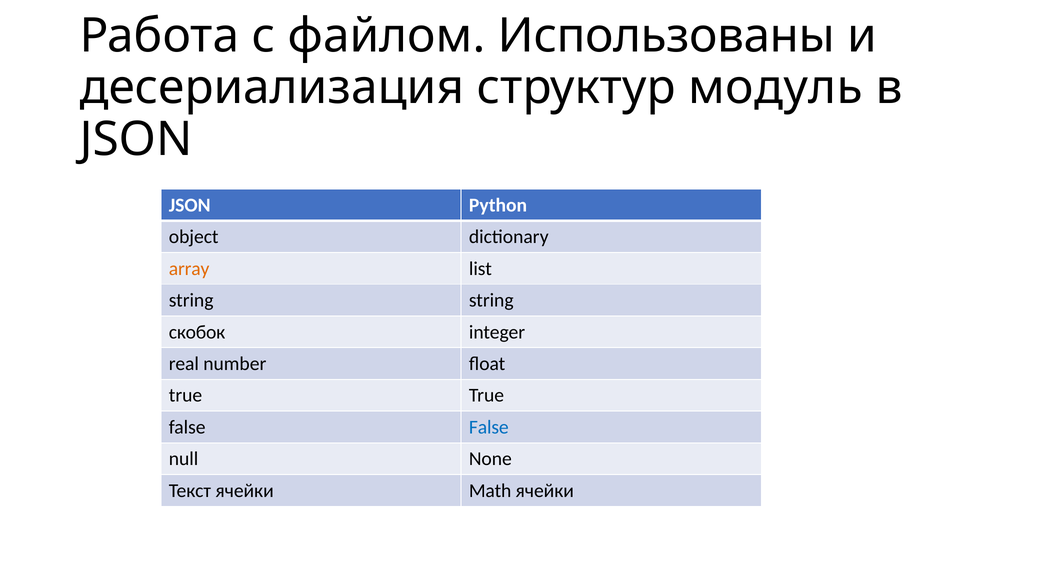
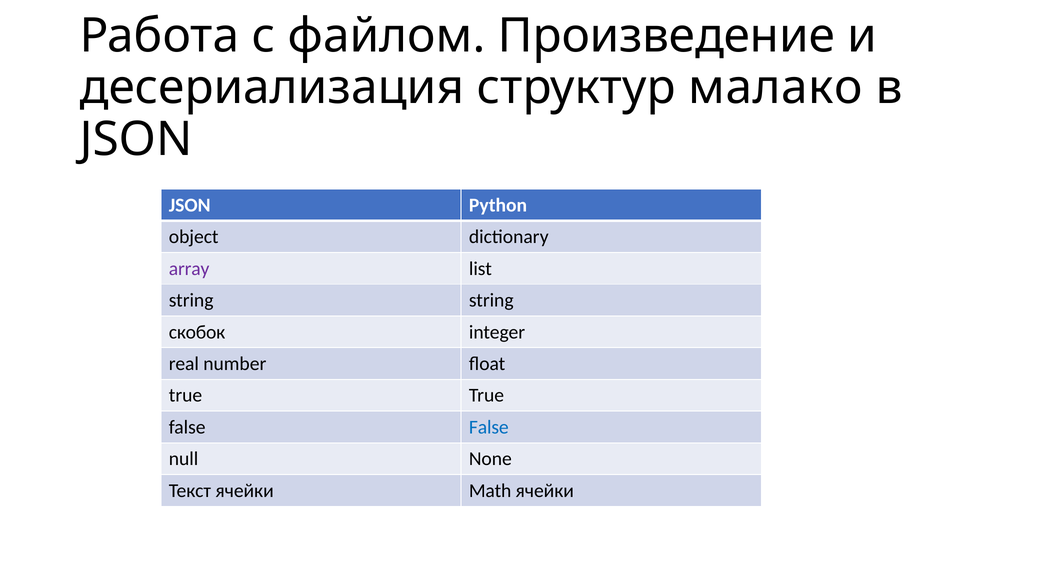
Использованы: Использованы -> Произведение (666, 36)
модуль: модуль -> малако (775, 88)
array colour: orange -> purple (189, 269)
